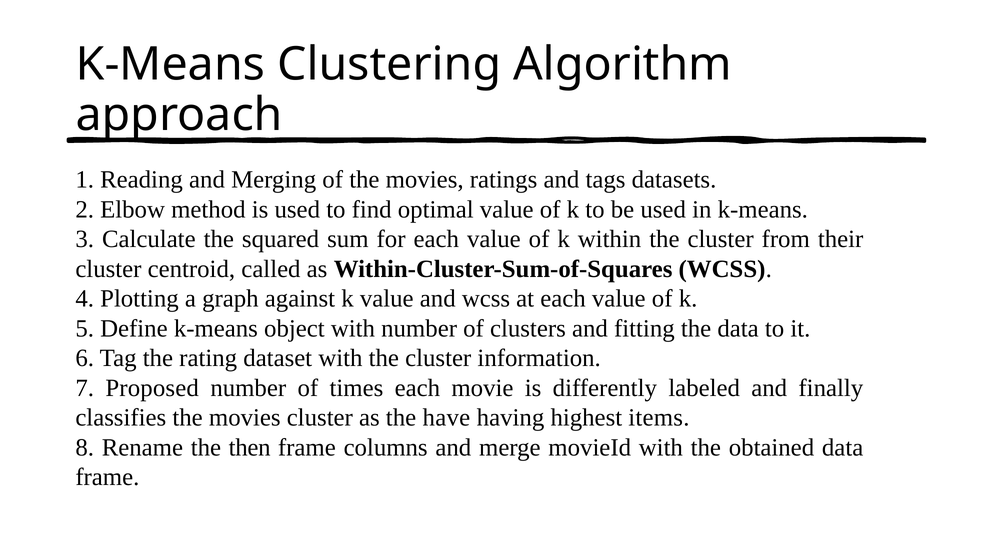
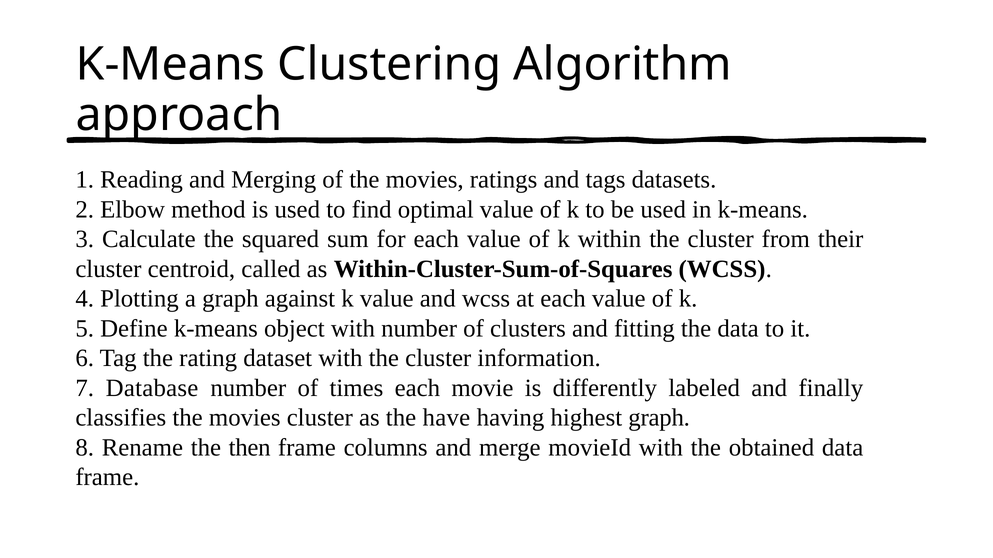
Proposed: Proposed -> Database (152, 388)
highest items: items -> graph (659, 418)
